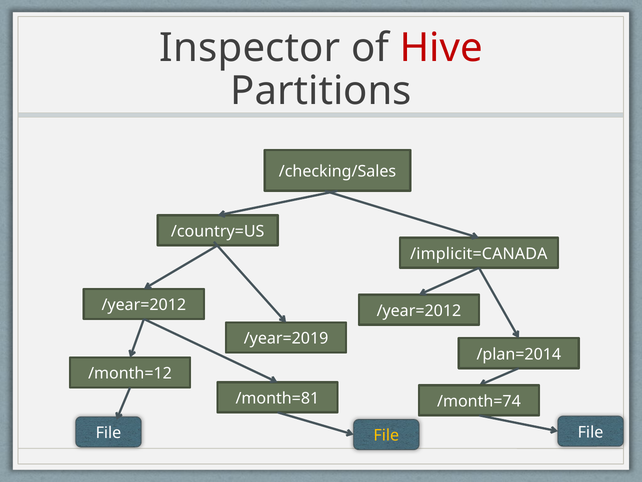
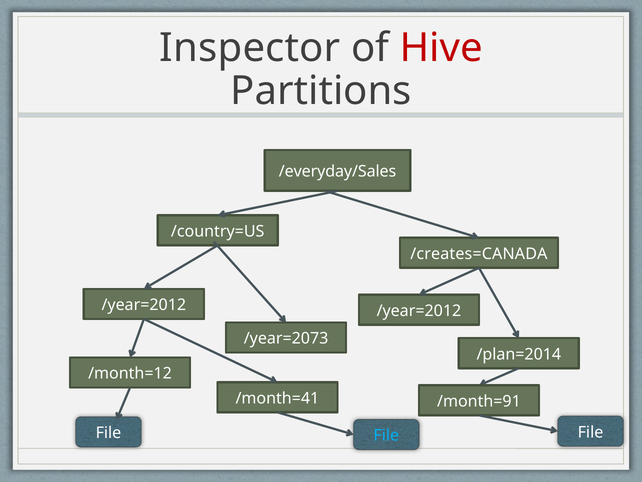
/checking/Sales: /checking/Sales -> /everyday/Sales (338, 171)
/implicit=CANADA: /implicit=CANADA -> /creates=CANADA (479, 254)
/year=2019: /year=2019 -> /year=2073 (286, 338)
/month=81: /month=81 -> /month=41 (277, 398)
/month=74: /month=74 -> /month=91 (479, 401)
File colour: yellow -> light blue (386, 435)
